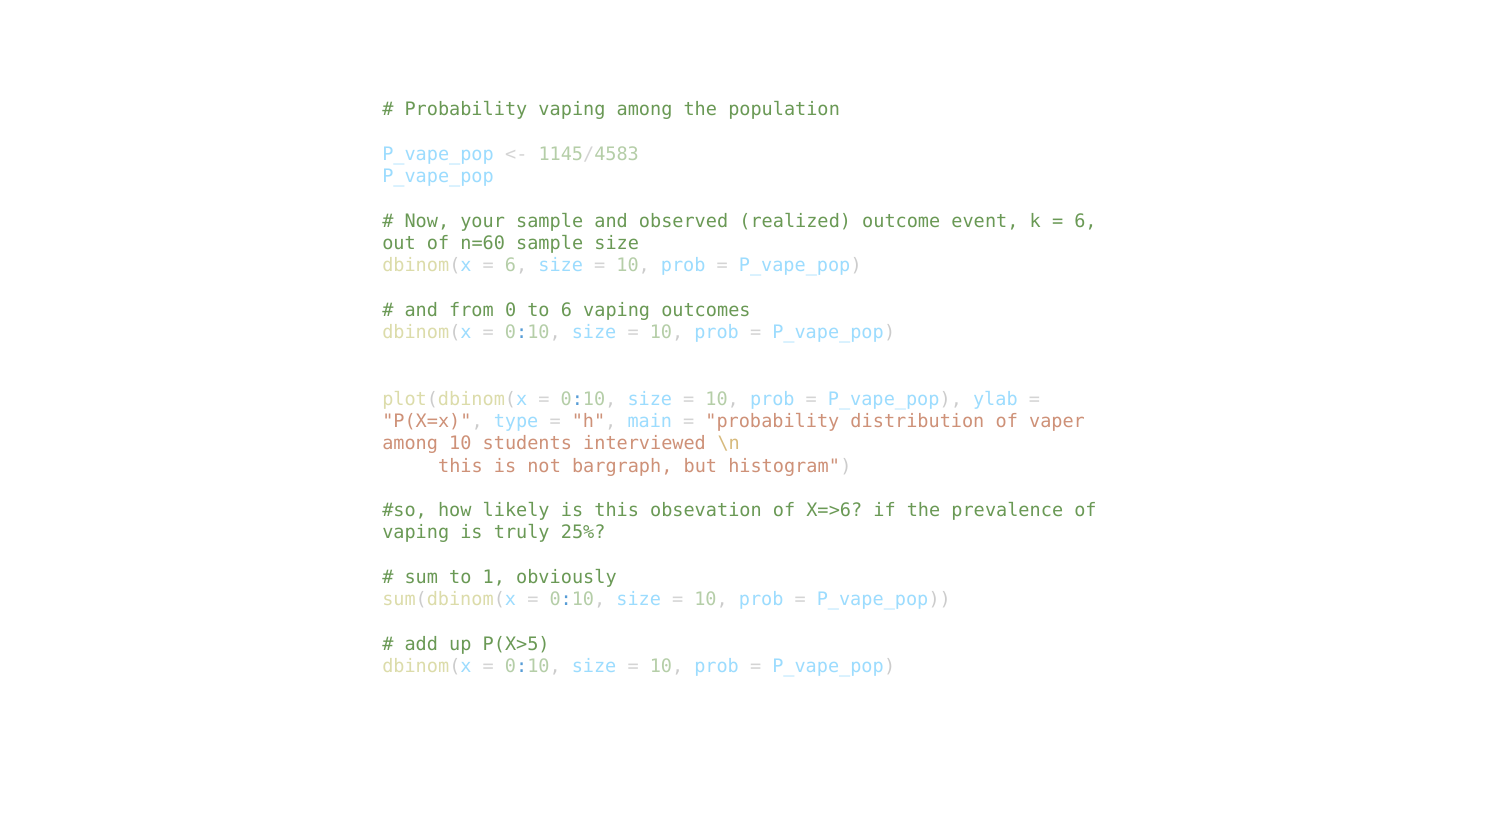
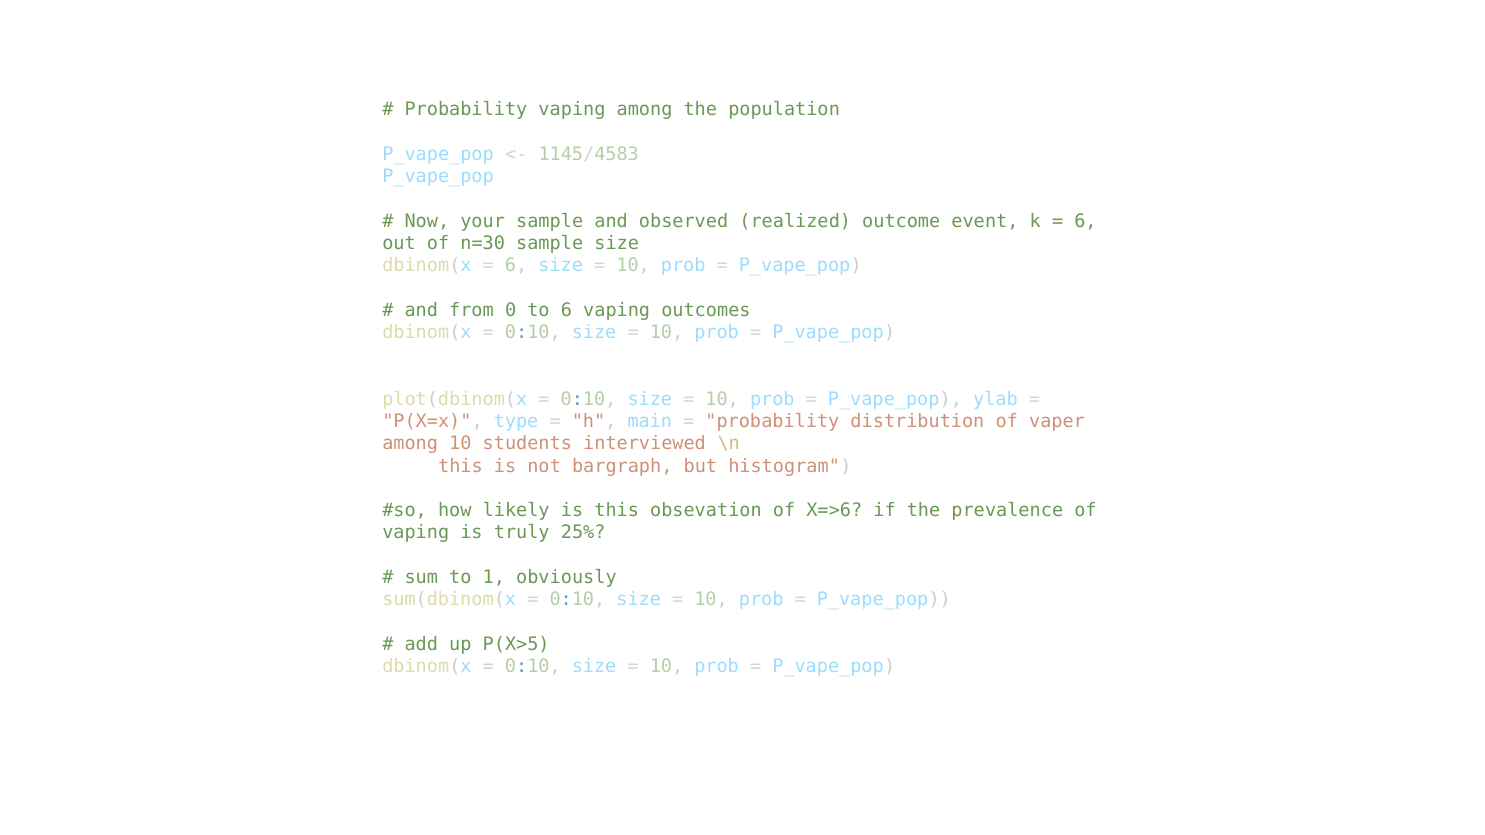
n=60: n=60 -> n=30 (483, 243)
